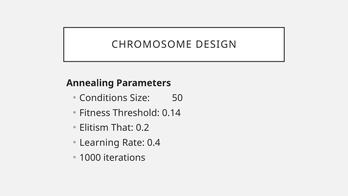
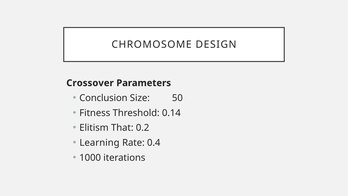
Annealing: Annealing -> Crossover (90, 83)
Conditions: Conditions -> Conclusion (103, 98)
